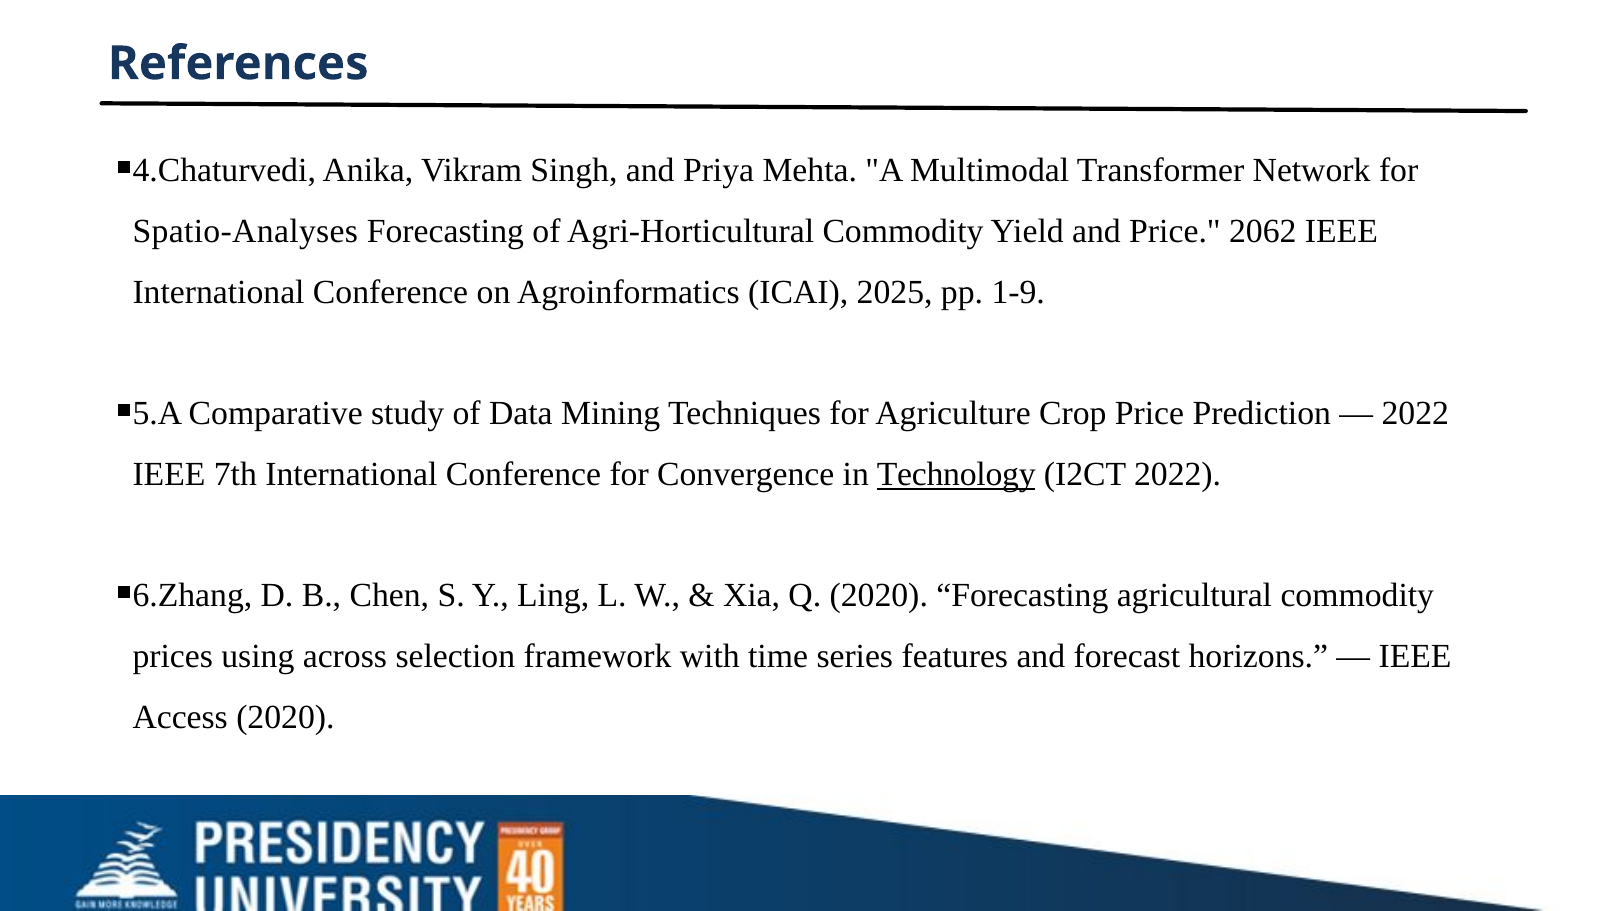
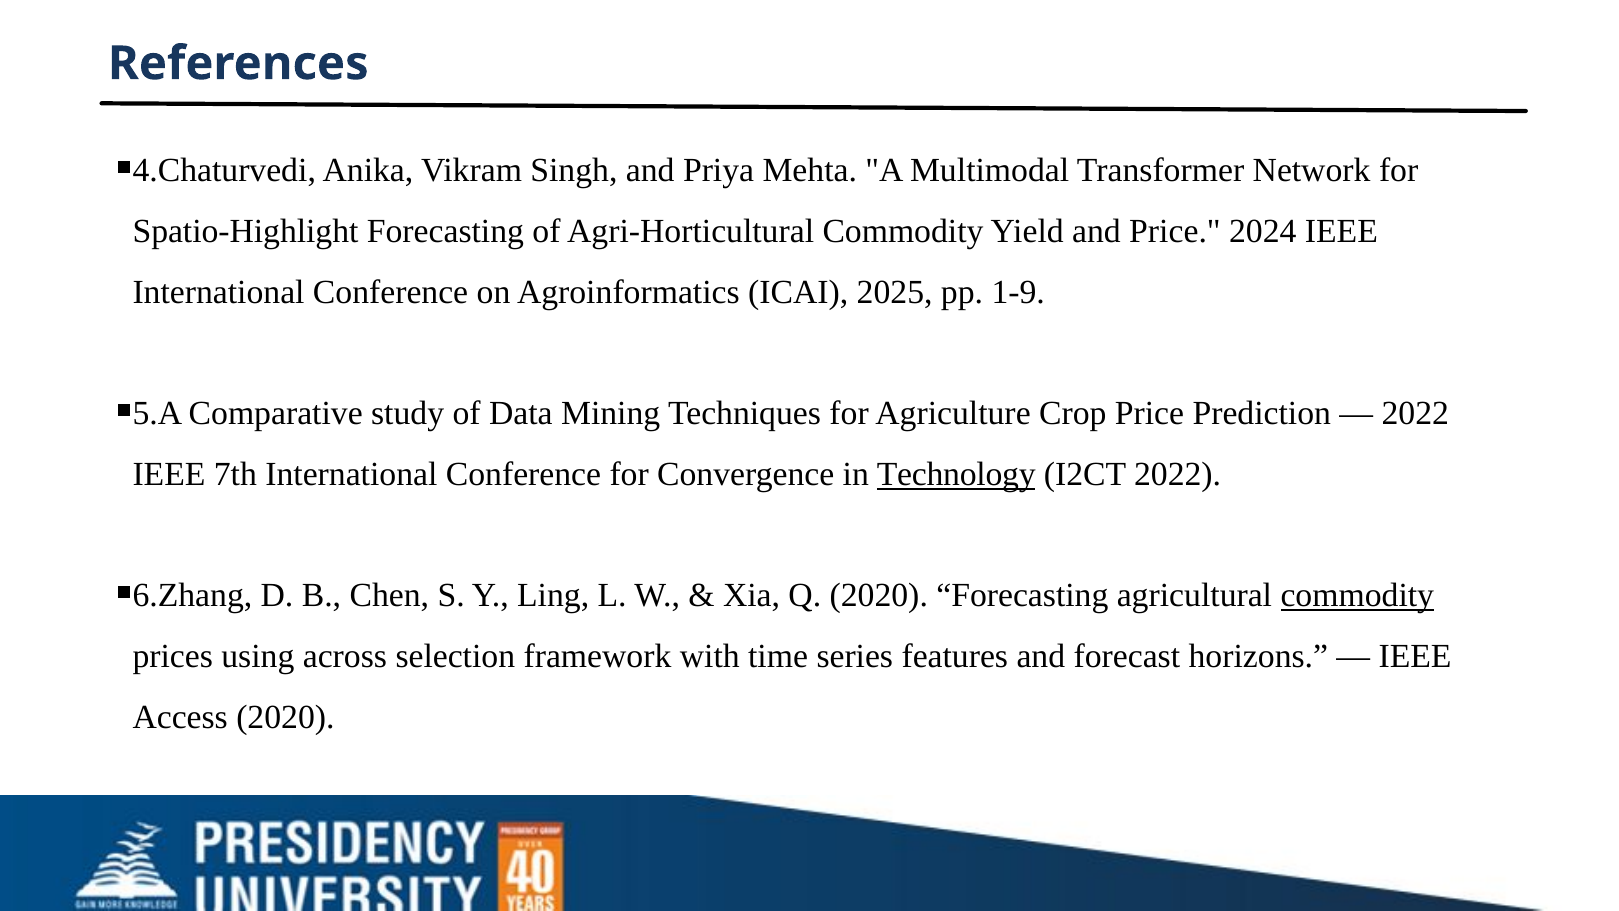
Spatio-Analyses: Spatio-Analyses -> Spatio-Highlight (246, 231)
2062: 2062 -> 2024 (1263, 231)
commodity underline: none -> present (1357, 595)
